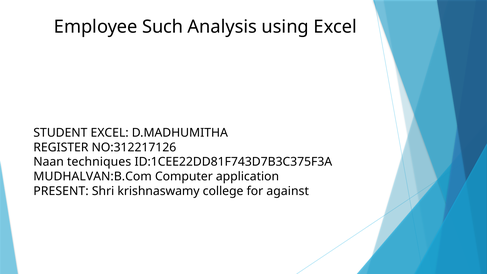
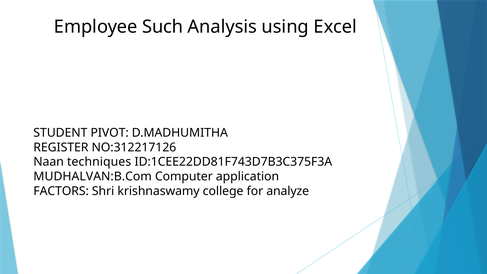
STUDENT EXCEL: EXCEL -> PIVOT (110, 133)
PRESENT: PRESENT -> FACTORS (61, 191)
against: against -> analyze (288, 191)
